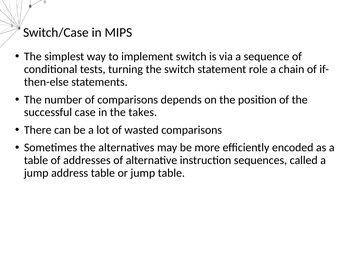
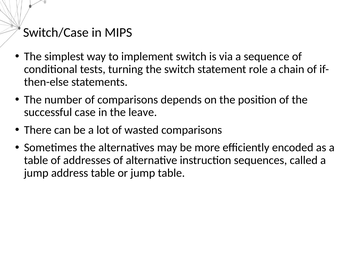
takes: takes -> leave (143, 112)
